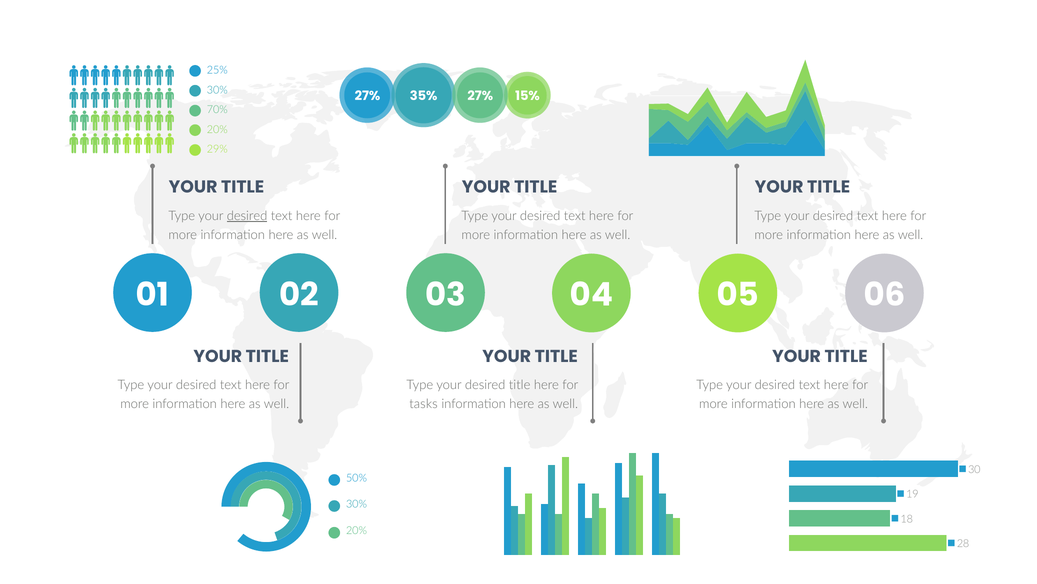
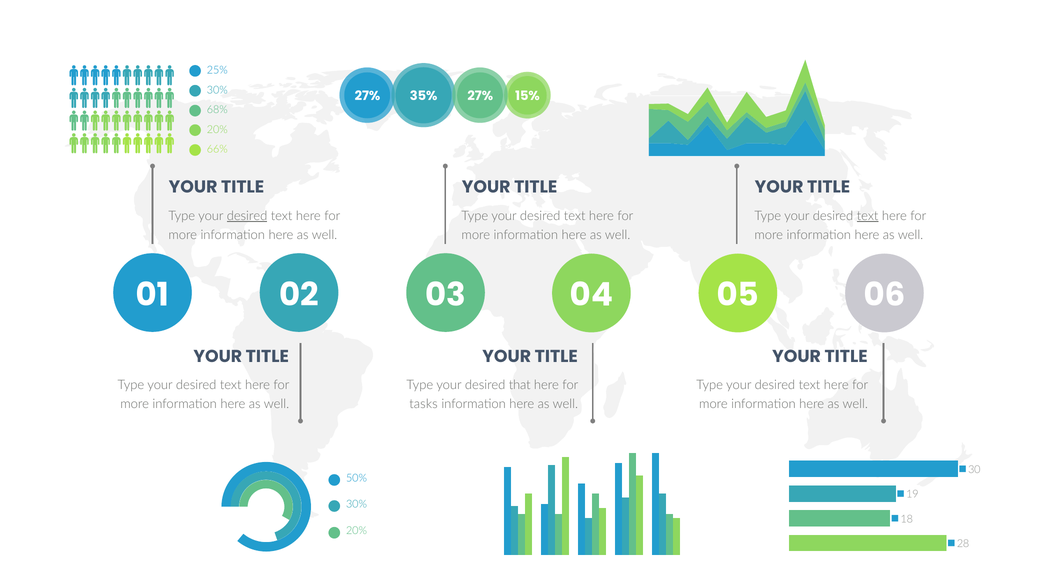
70%: 70% -> 68% (217, 110)
29%: 29% -> 66% (217, 149)
text underline: none -> present (868, 216)
desired title: title -> that (520, 385)
